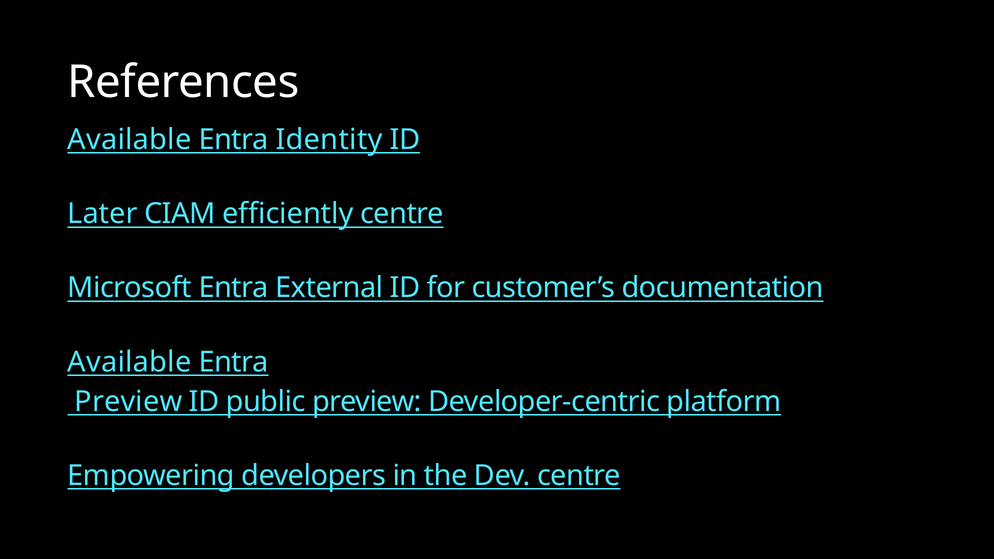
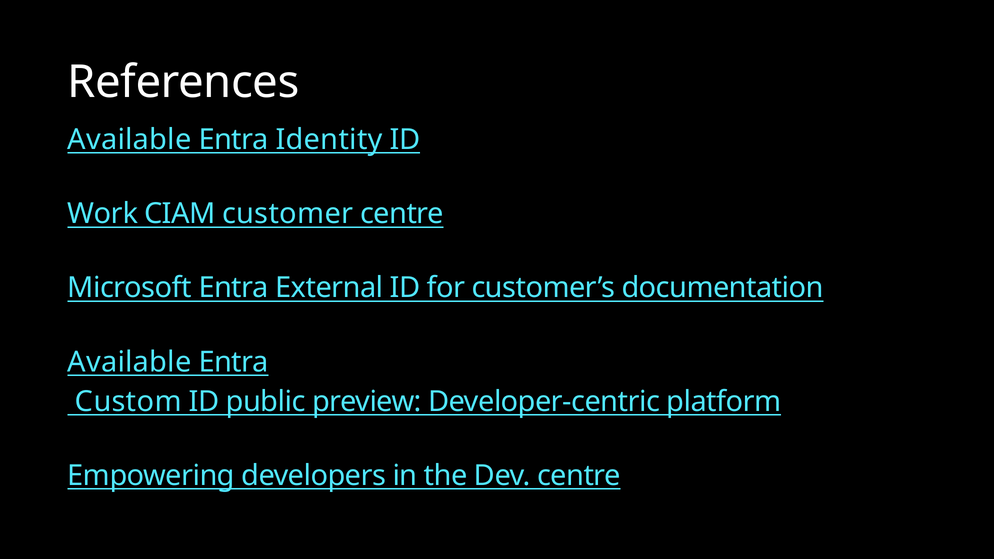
Later: Later -> Work (103, 214)
efficiently: efficiently -> customer (288, 214)
Preview: Preview -> Custom (128, 402)
